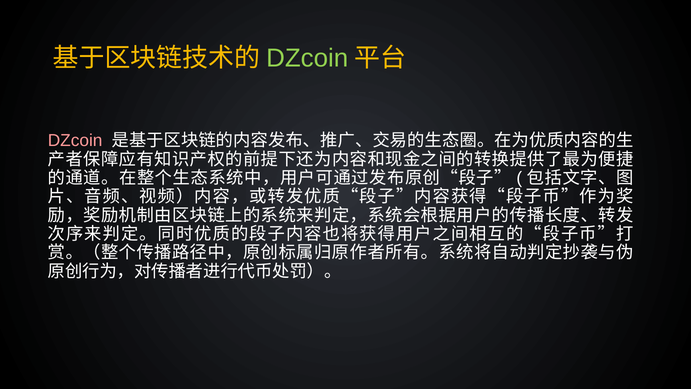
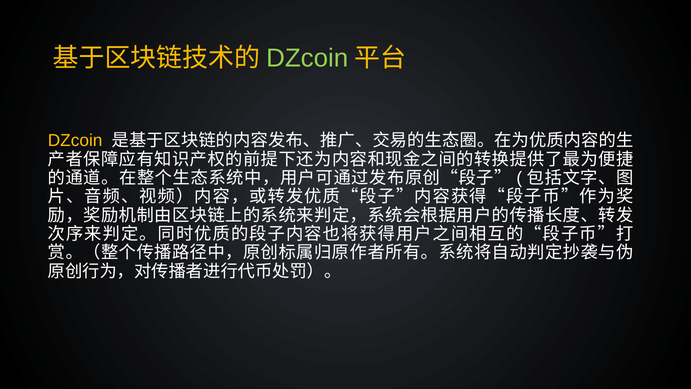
DZcoin colour: pink -> yellow (75, 141)
